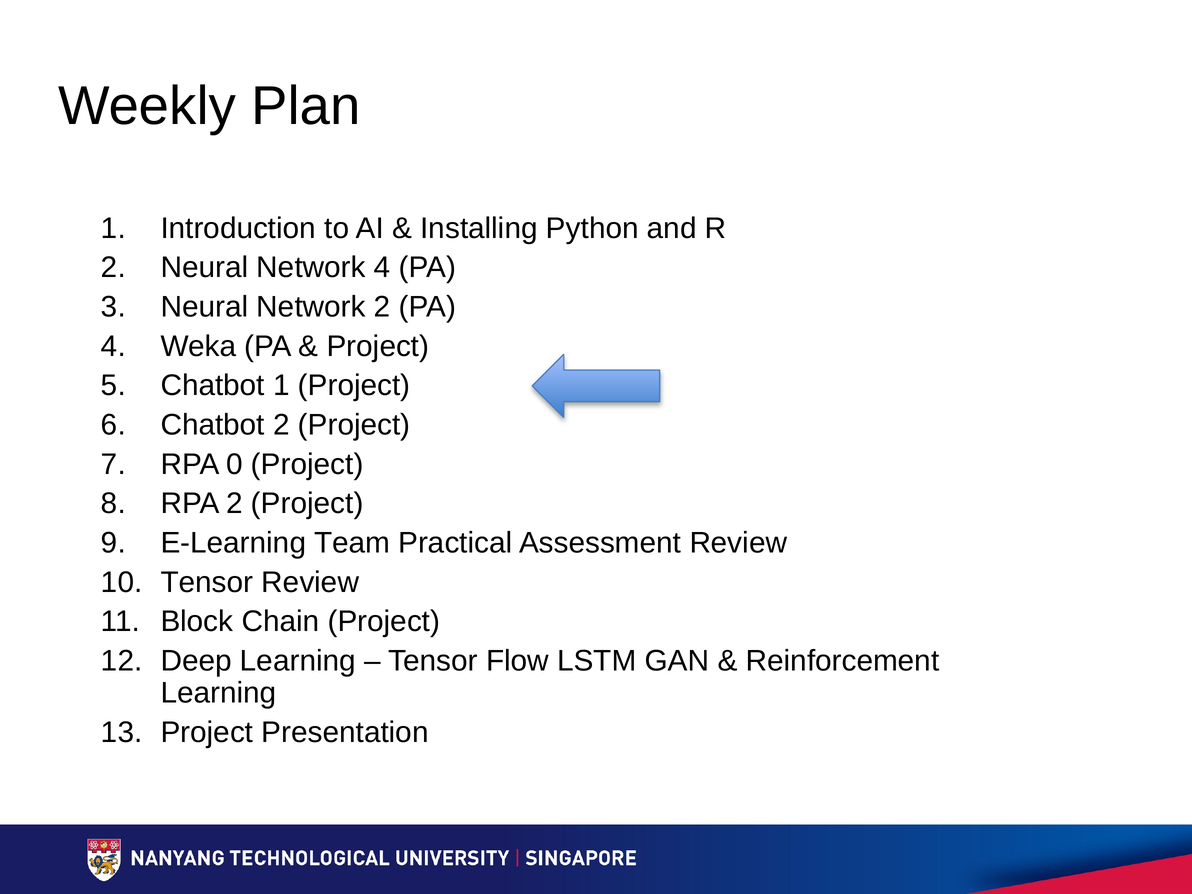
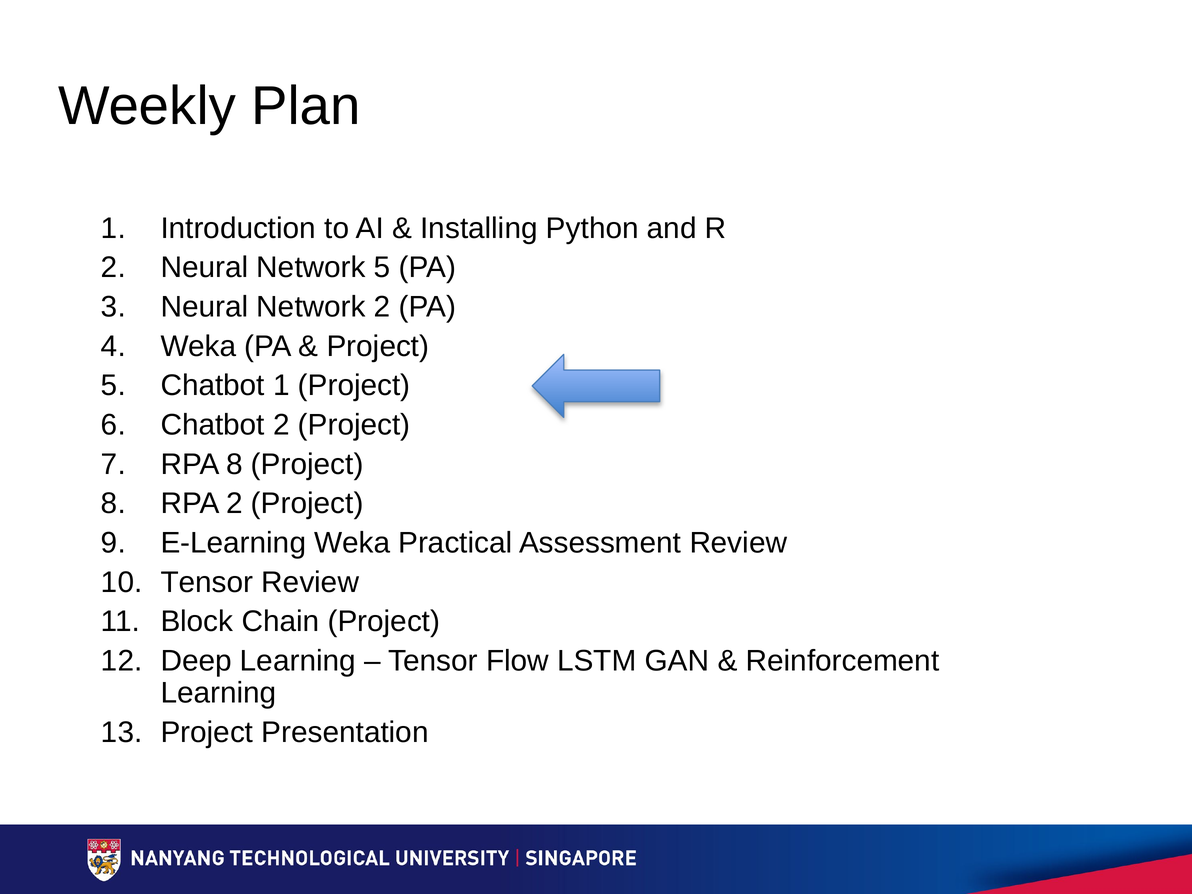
Network 4: 4 -> 5 (382, 268)
RPA 0: 0 -> 8 (234, 464)
E-Learning Team: Team -> Weka (352, 543)
